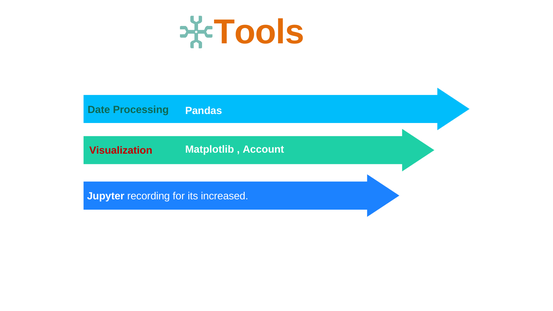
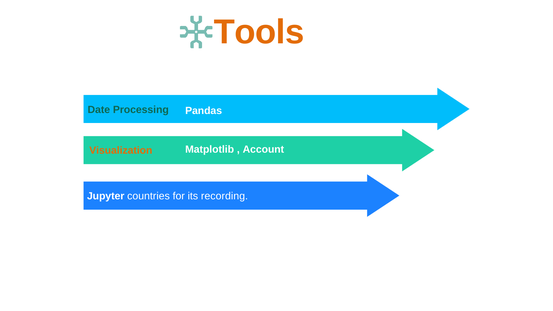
Visualization colour: red -> orange (121, 151)
recording: recording -> countries (149, 196)
increased: increased -> recording (224, 196)
